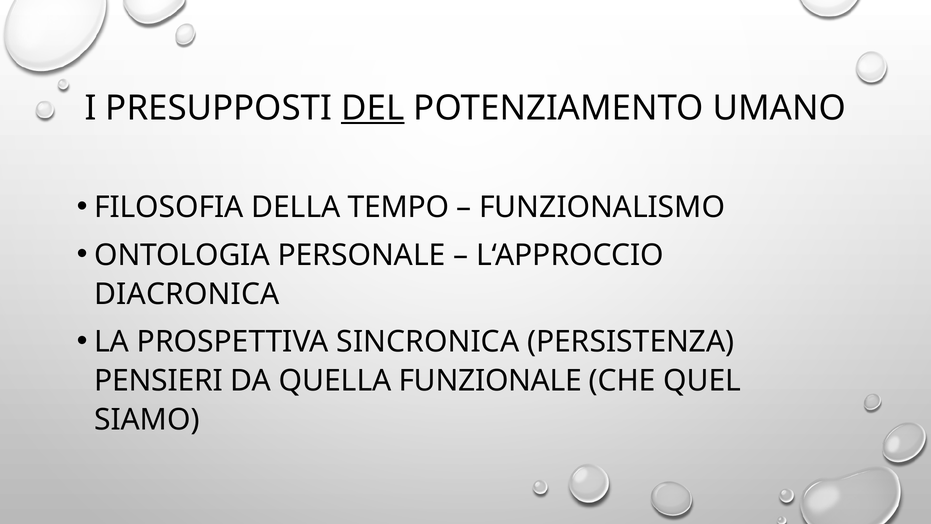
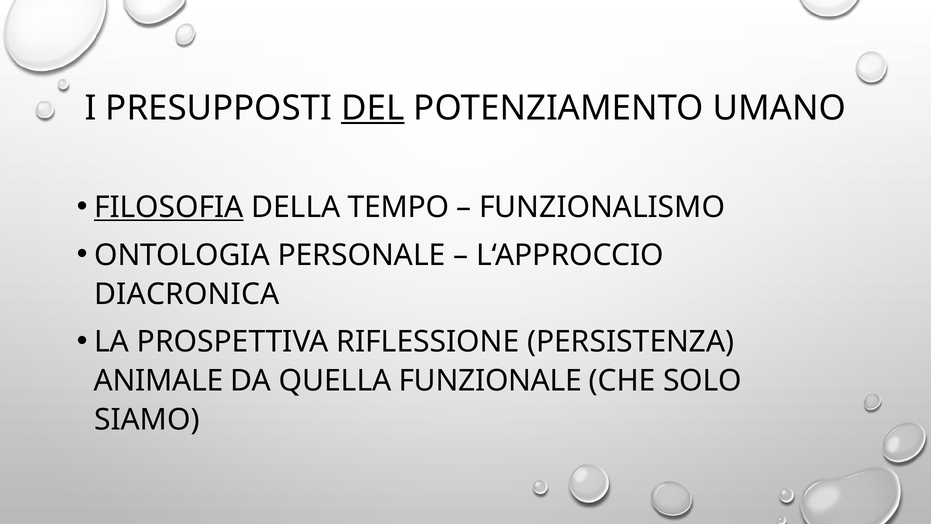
FILOSOFIA underline: none -> present (169, 207)
SINCRONICA: SINCRONICA -> RIFLESSIONE (428, 342)
PENSIERI: PENSIERI -> ANIMALE (159, 381)
QUEL: QUEL -> SOLO (702, 381)
